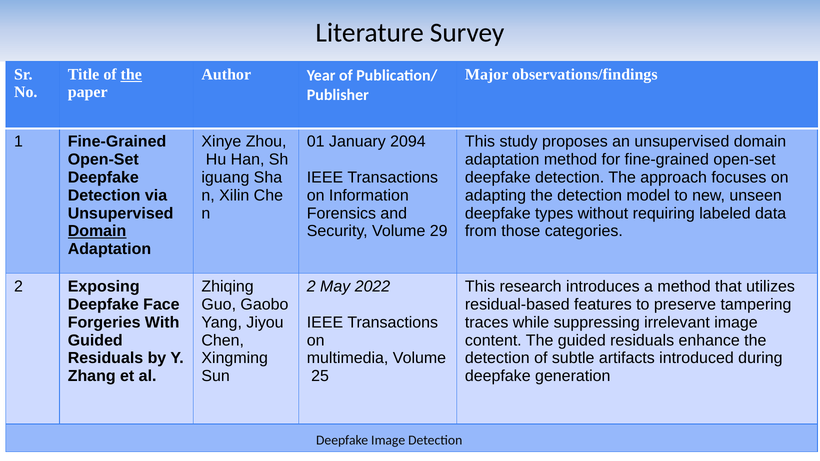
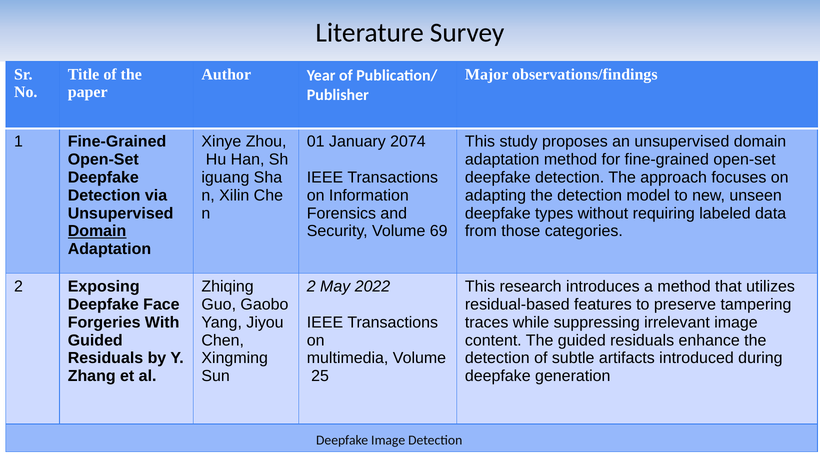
the underline: present -> none (131, 75)
2094: 2094 -> 2074 (408, 142)
29: 29 -> 69 (439, 231)
